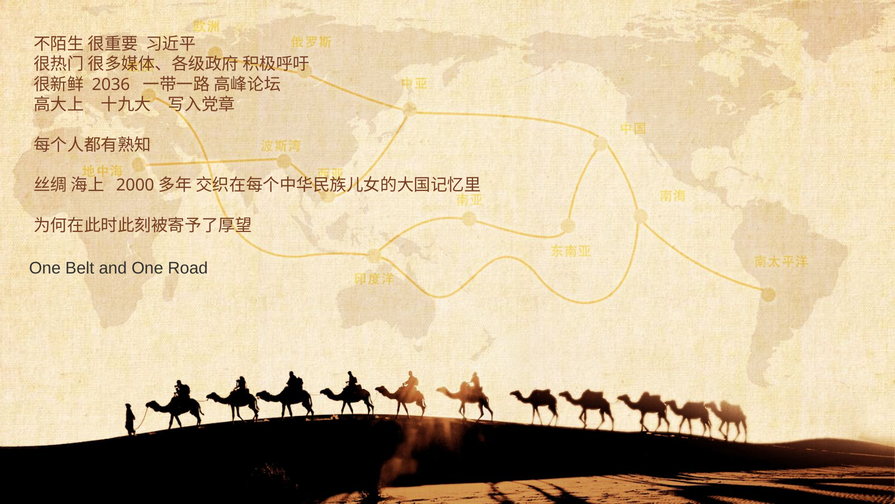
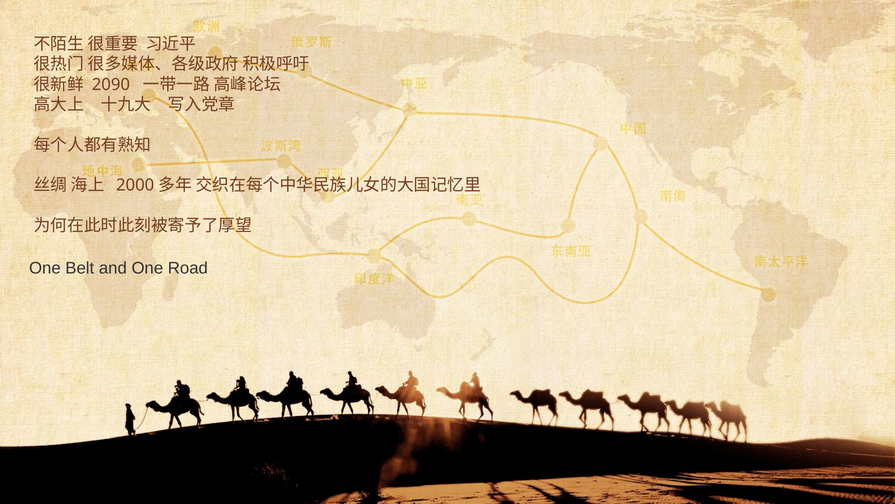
2036: 2036 -> 2090 (111, 84)
